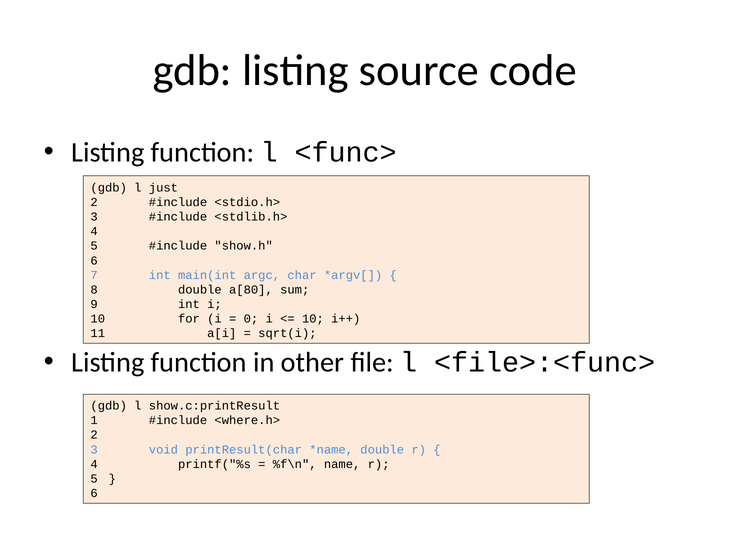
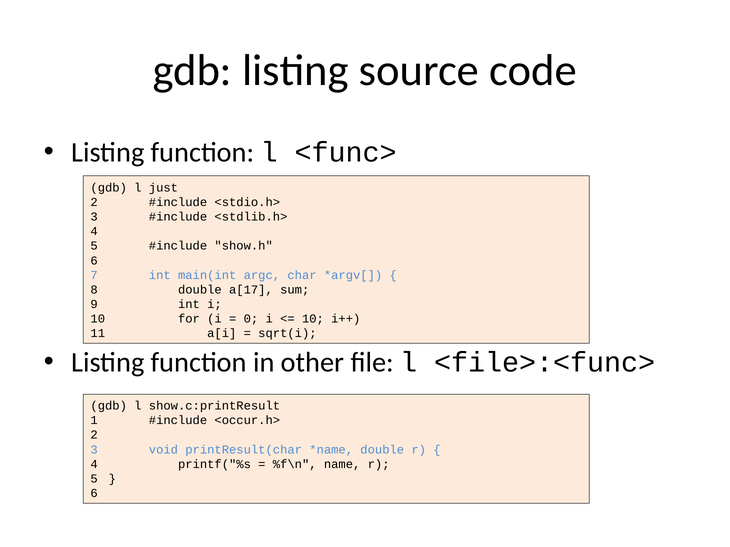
a[80: a[80 -> a[17 (251, 290)
<where.h>: <where.h> -> <occur.h> (247, 421)
